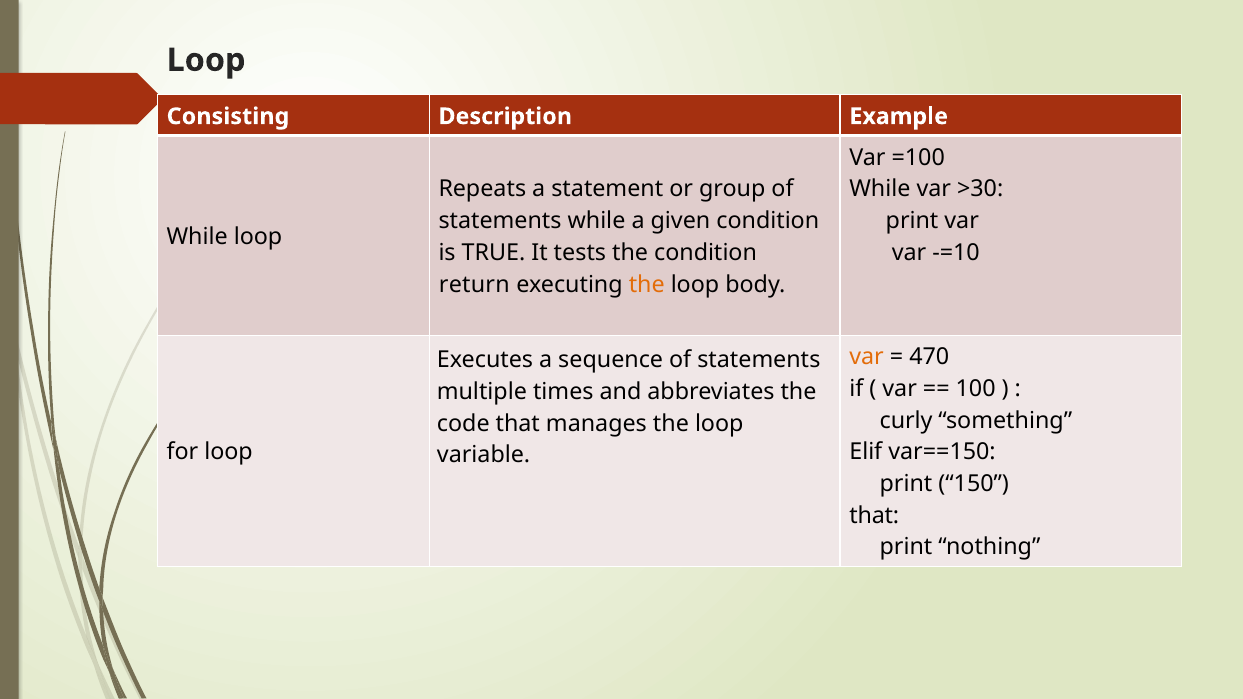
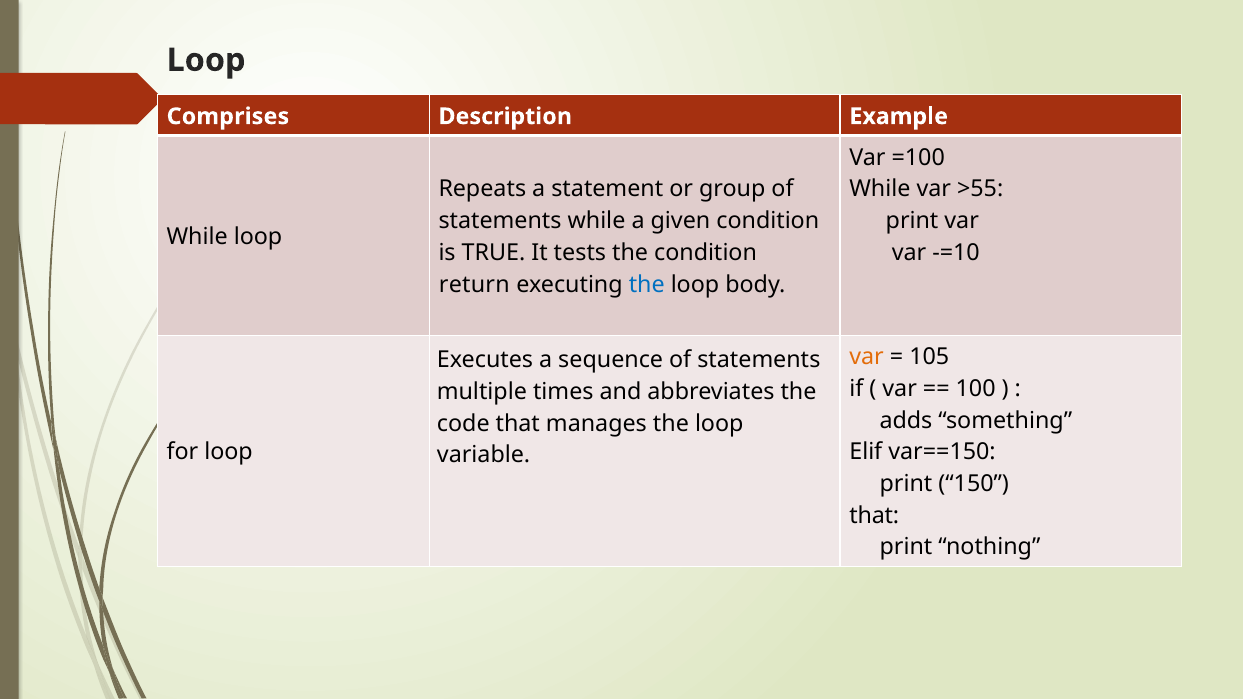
Consisting: Consisting -> Comprises (228, 116)
>30: >30 -> >55 (980, 189)
the colour: orange -> blue (647, 284)
470: 470 -> 105 (929, 357)
curly: curly -> adds (906, 421)
